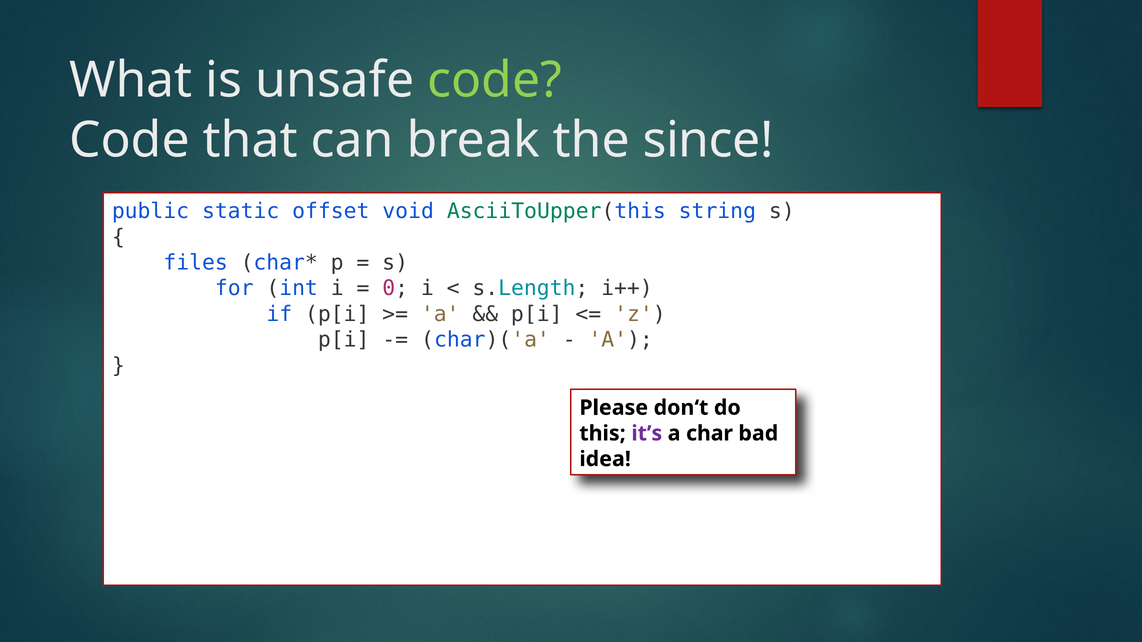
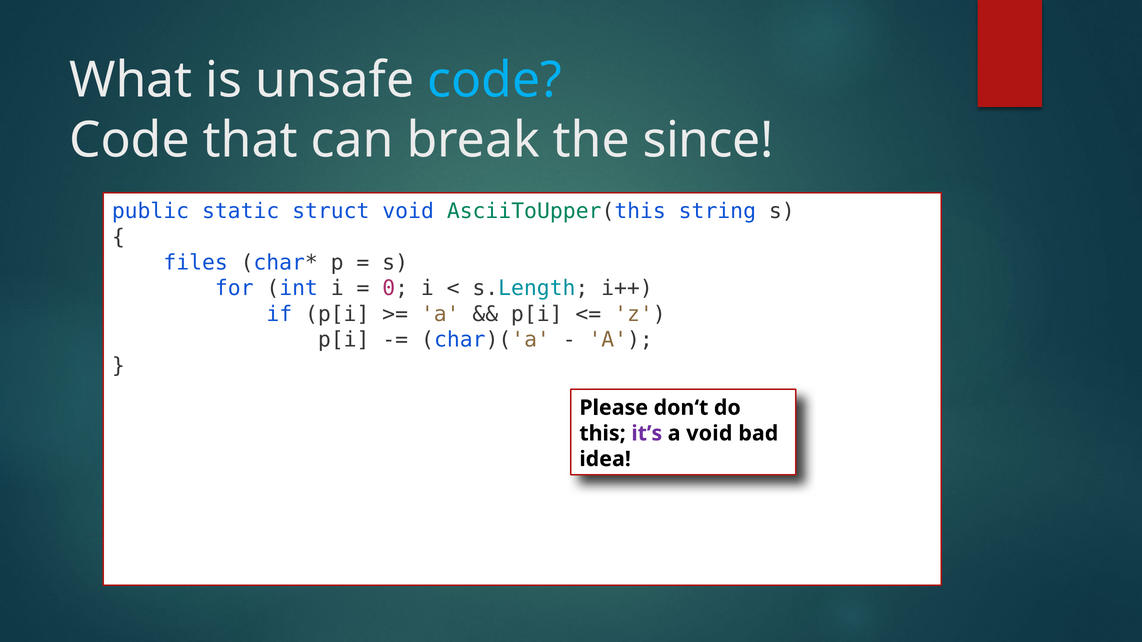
code colour: light green -> light blue (495, 80)
offset: offset -> struct (331, 212)
a char: char -> void (709, 434)
